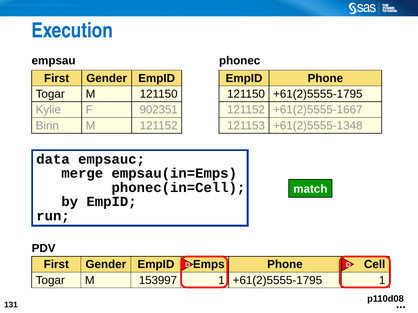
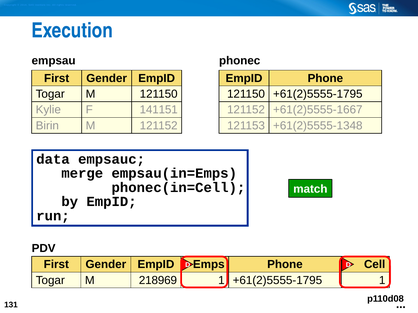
902351: 902351 -> 141151 (159, 110)
153997: 153997 -> 218969 (158, 281)
